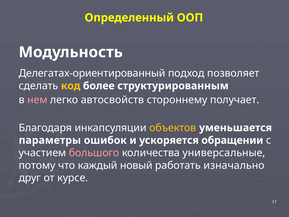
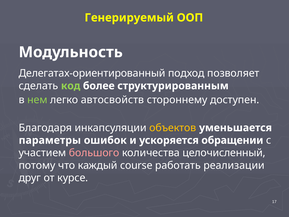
Определенный: Определенный -> Генерируемый (129, 18)
код colour: yellow -> light green (71, 86)
нем colour: pink -> light green (37, 100)
получает: получает -> доступен (235, 100)
универсальные: универсальные -> целочисленный (224, 153)
новый: новый -> course (136, 165)
изначально: изначально -> реализации (234, 165)
